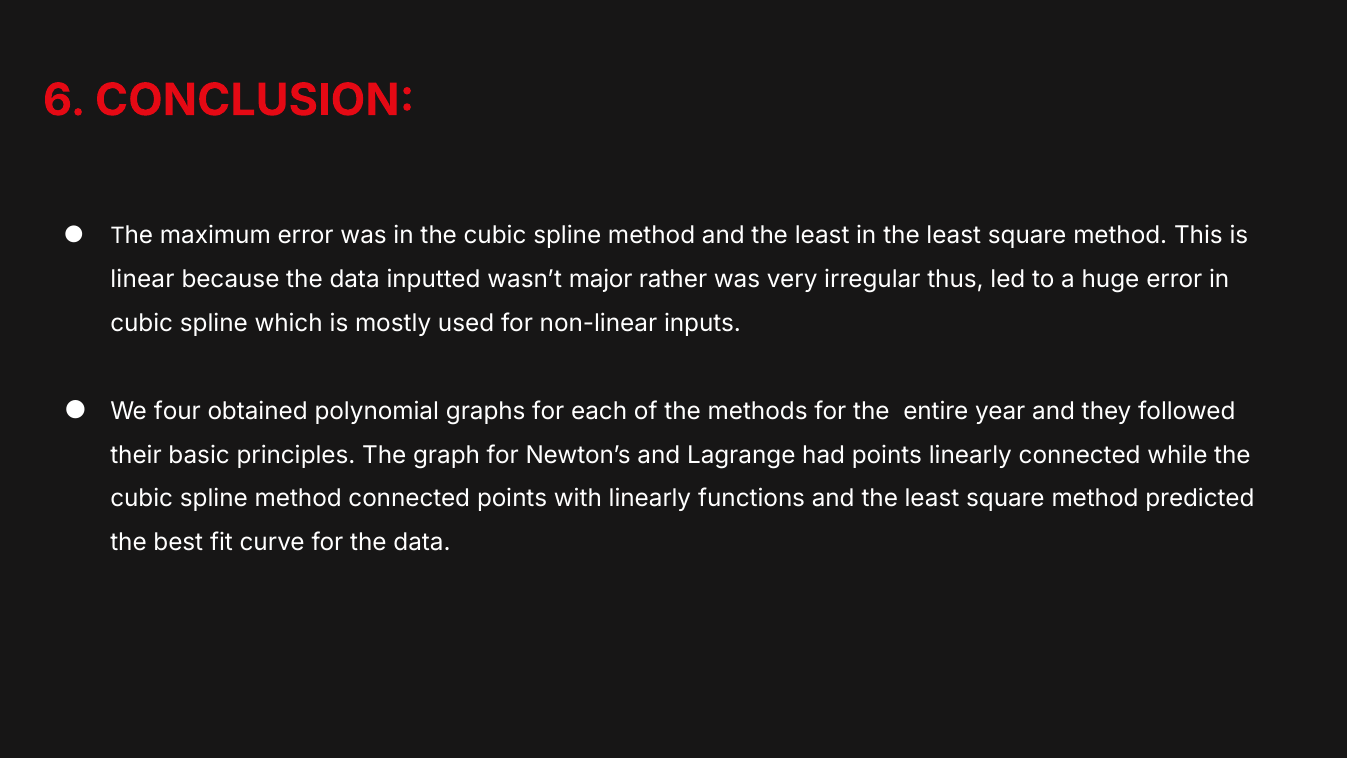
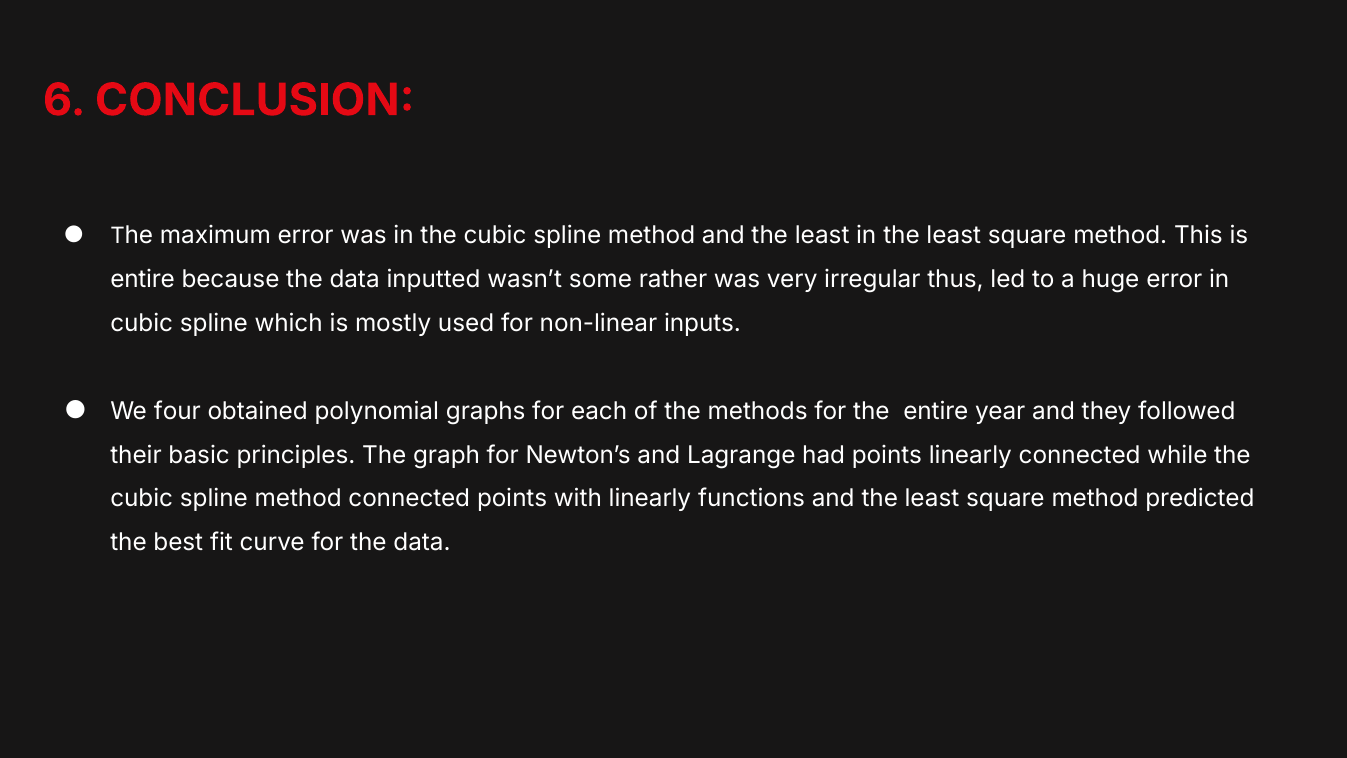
linear: linear -> entire (143, 280)
major: major -> some (600, 280)
